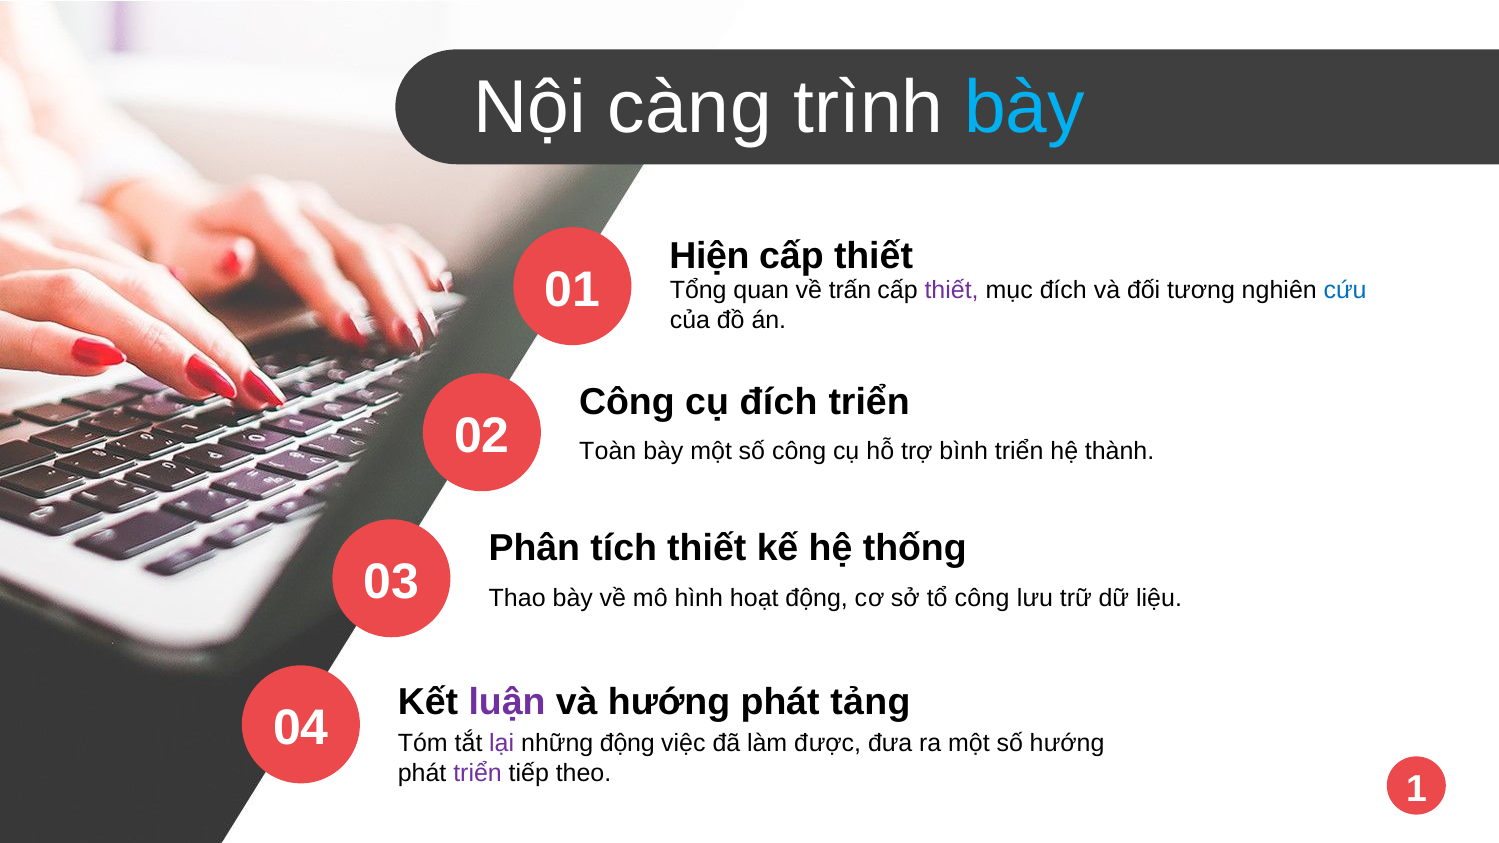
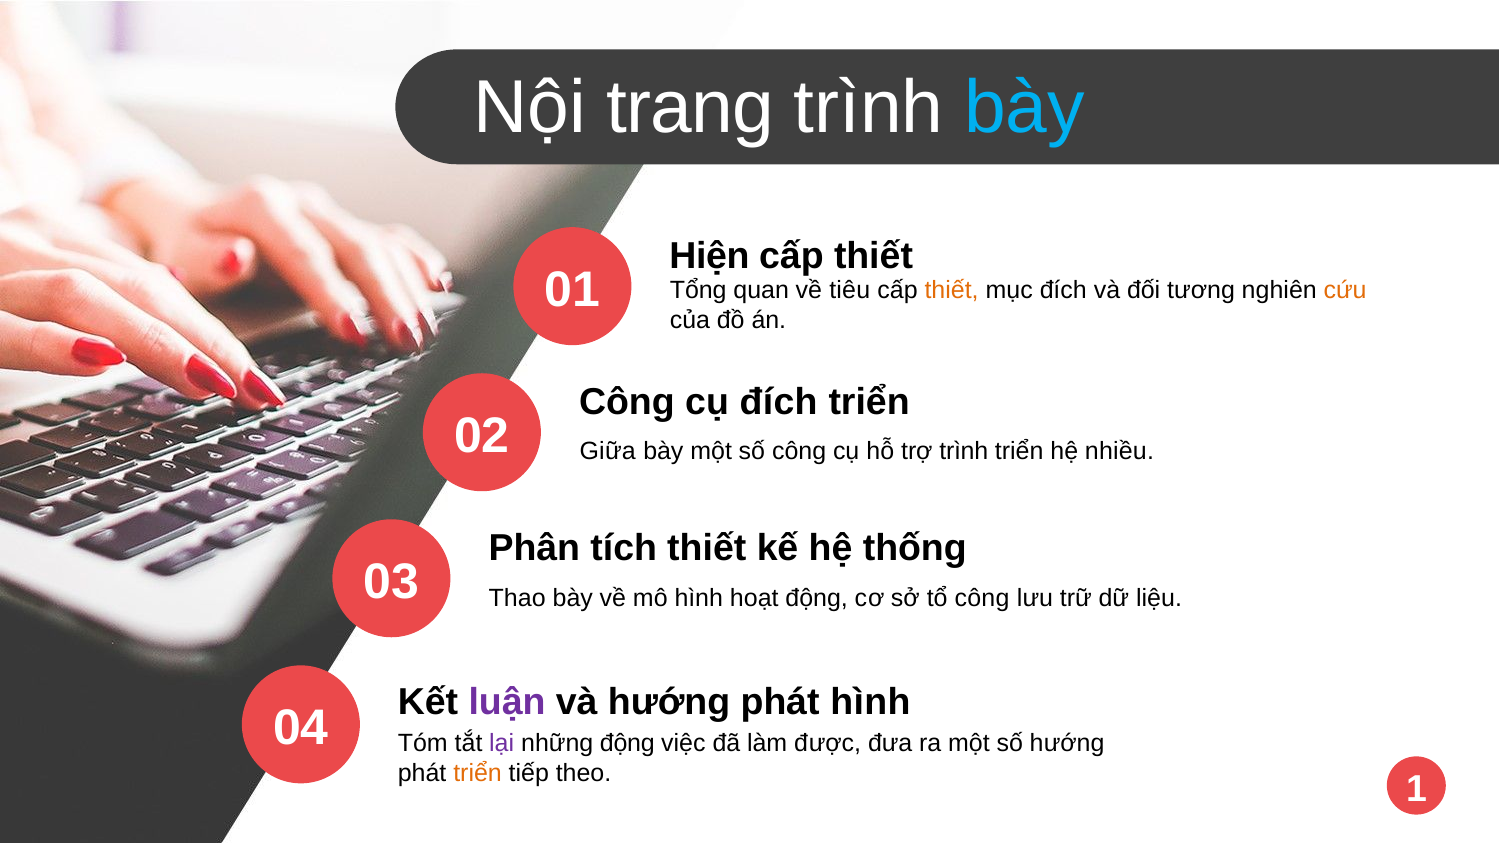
càng: càng -> trang (690, 108)
trấn: trấn -> tiêu (850, 291)
thiết colour: purple -> orange (952, 291)
cứu colour: blue -> orange (1345, 291)
Toàn: Toàn -> Giữa (608, 452)
trợ bình: bình -> trình (964, 452)
thành: thành -> nhiều (1119, 452)
phát tảng: tảng -> hình (870, 703)
triển colour: purple -> orange (478, 773)
